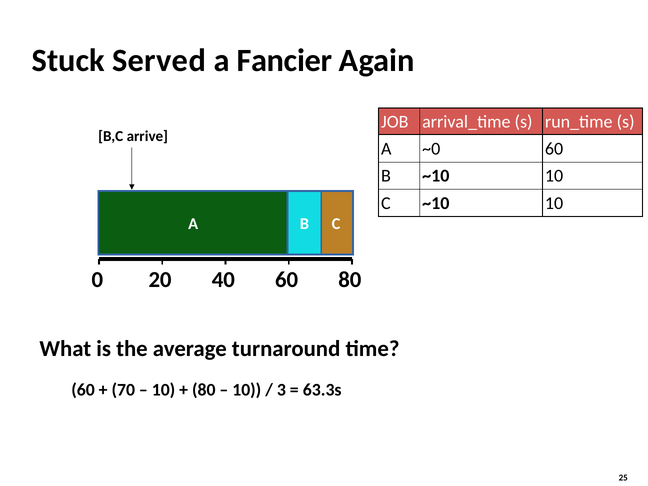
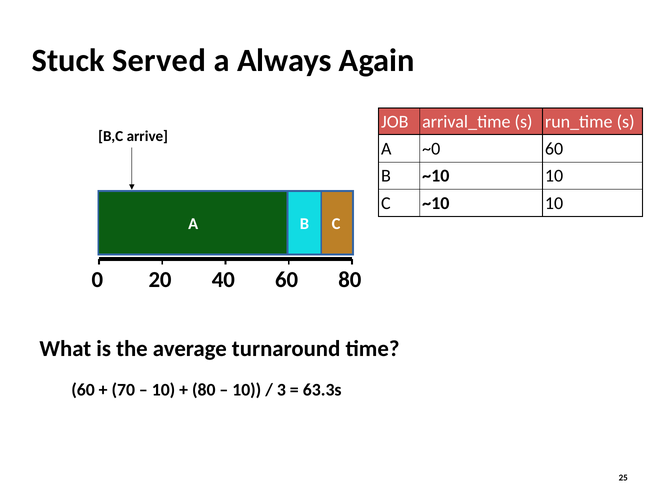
Fancier: Fancier -> Always (284, 61)
